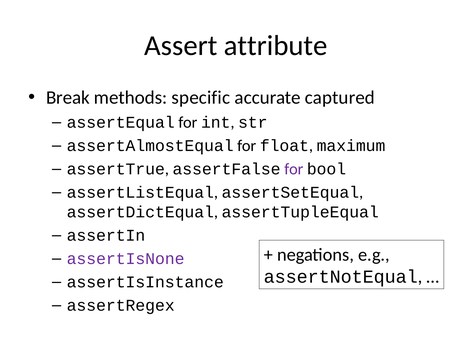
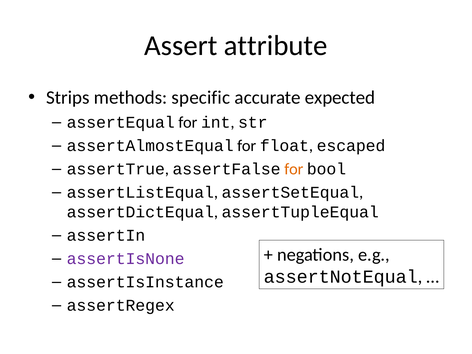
Break: Break -> Strips (68, 98)
captured: captured -> expected (340, 98)
maximum: maximum -> escaped (351, 146)
for colour: purple -> orange (294, 169)
